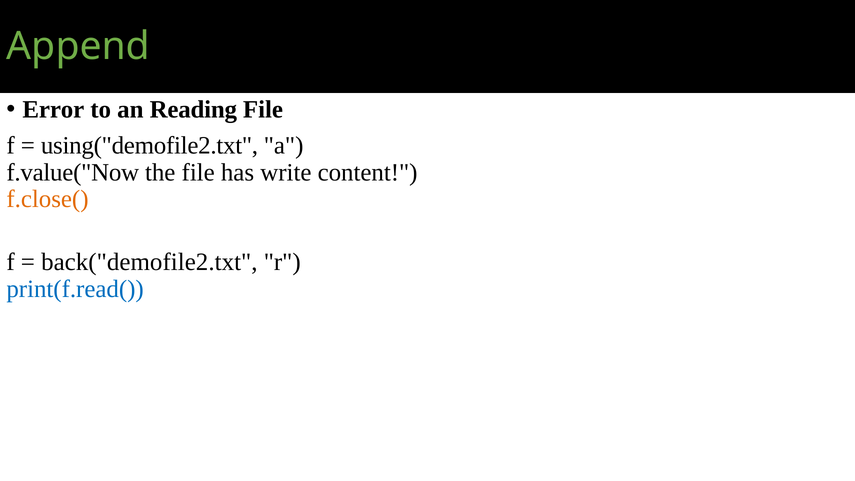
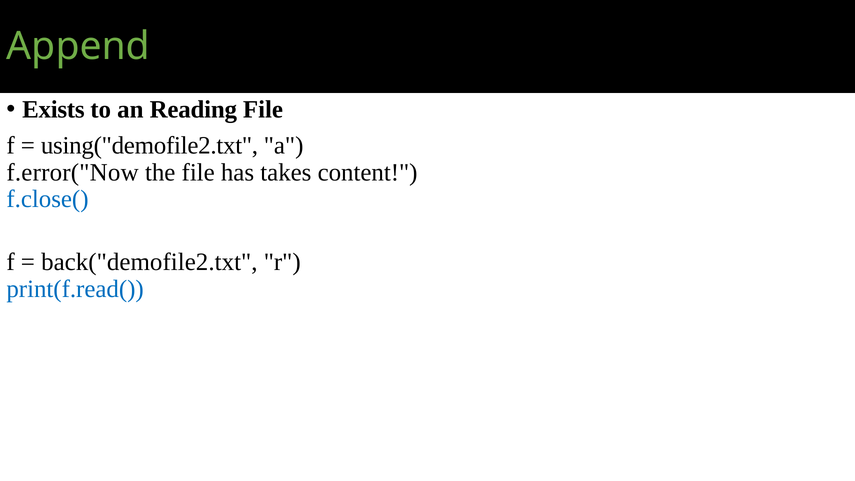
Error: Error -> Exists (53, 109)
f.value("Now: f.value("Now -> f.error("Now (73, 172)
write: write -> takes (286, 172)
f.close( colour: orange -> blue (47, 199)
